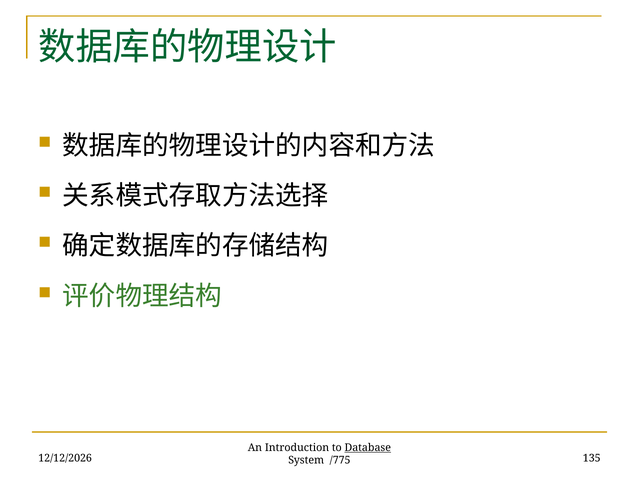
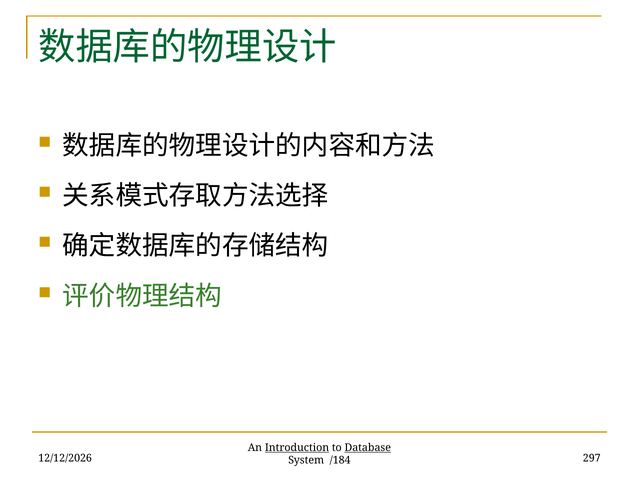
Introduction underline: none -> present (297, 447)
135: 135 -> 297 (592, 458)
/775: /775 -> /184 (340, 460)
